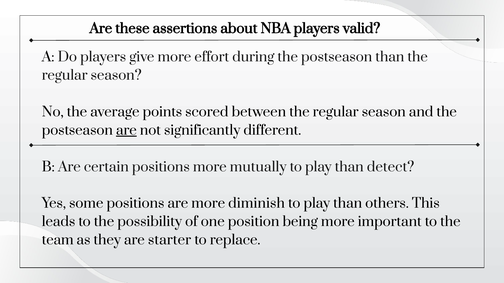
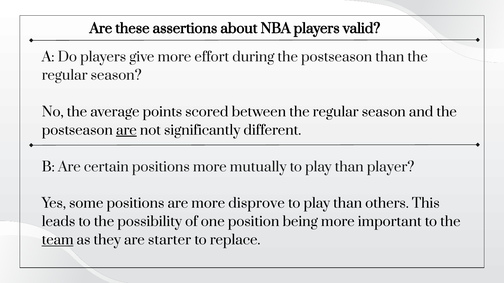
detect: detect -> player (391, 167)
diminish: diminish -> disprove (257, 204)
team underline: none -> present (58, 241)
